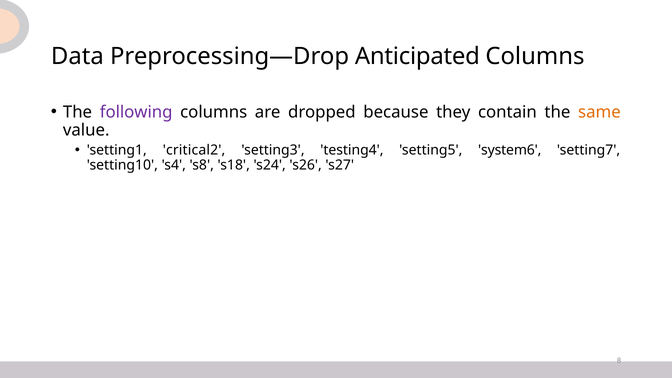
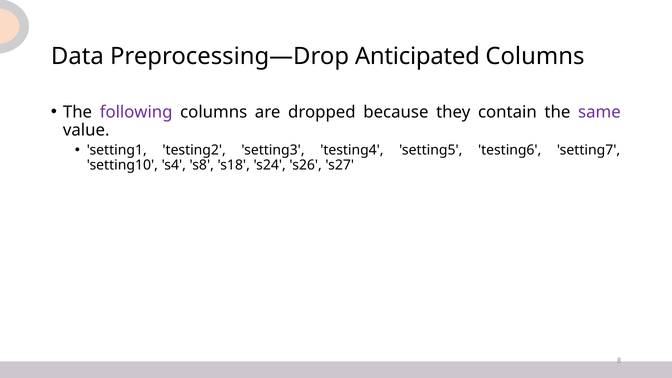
same colour: orange -> purple (599, 112)
critical2: critical2 -> testing2 (194, 150)
system6: system6 -> testing6 (510, 150)
